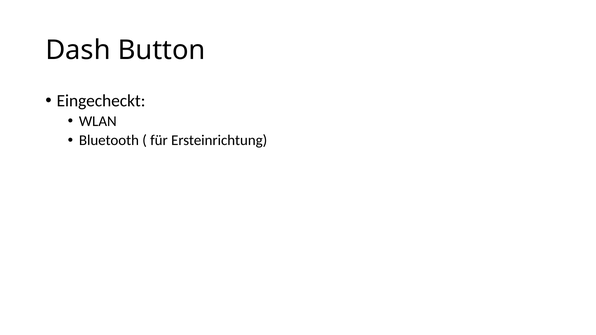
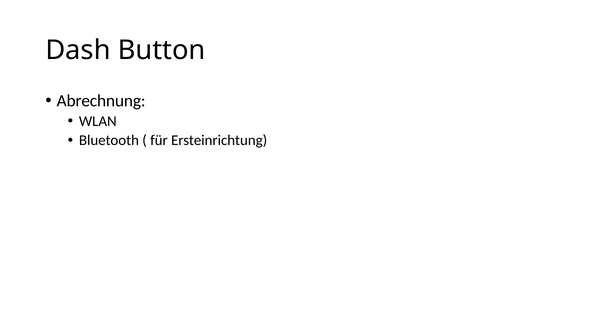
Eingecheckt: Eingecheckt -> Abrechnung (101, 101)
